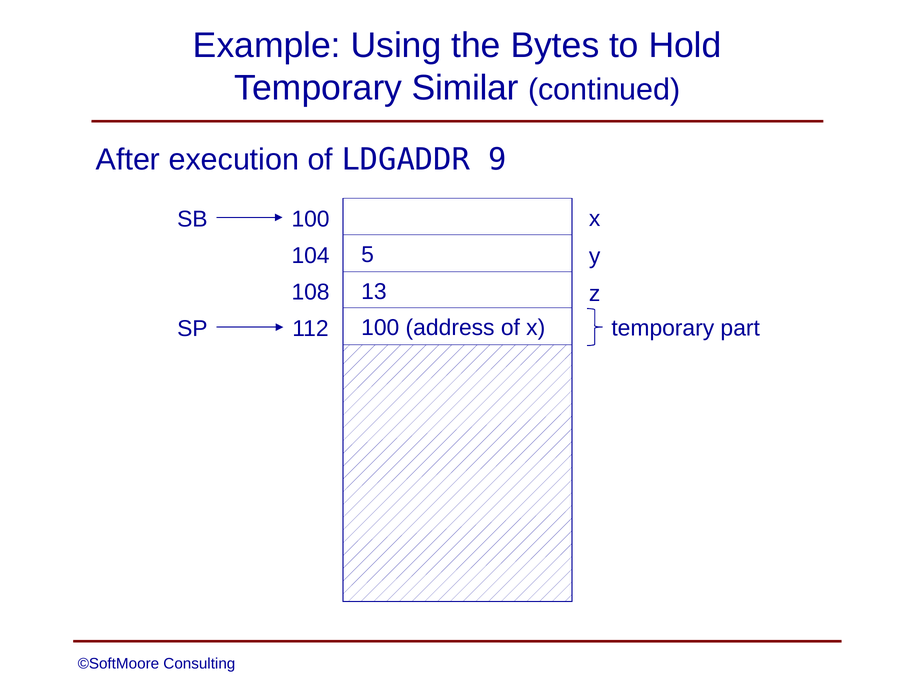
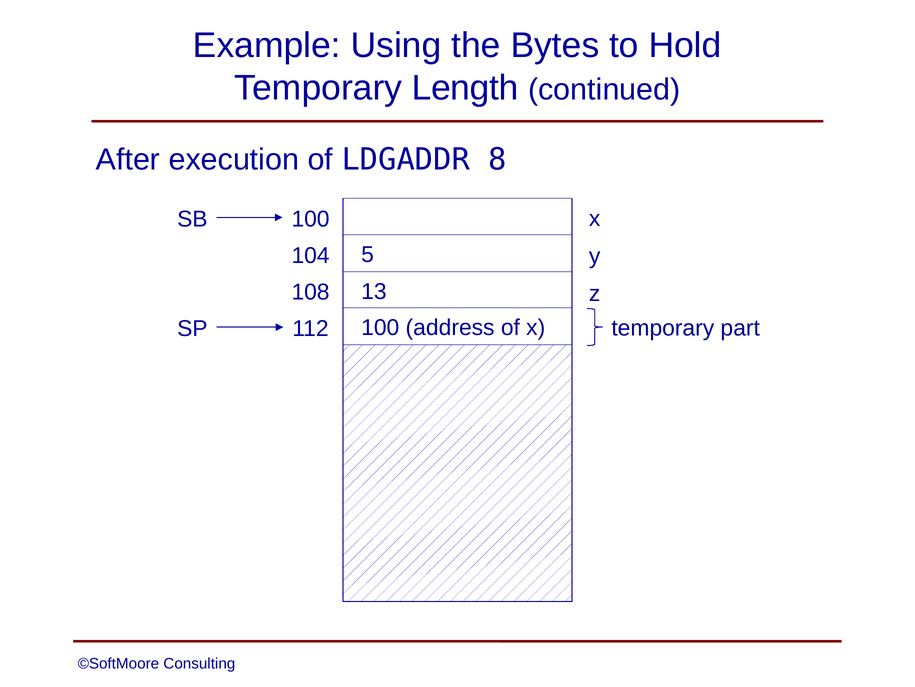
Similar: Similar -> Length (465, 88)
9: 9 -> 8 (498, 160)
